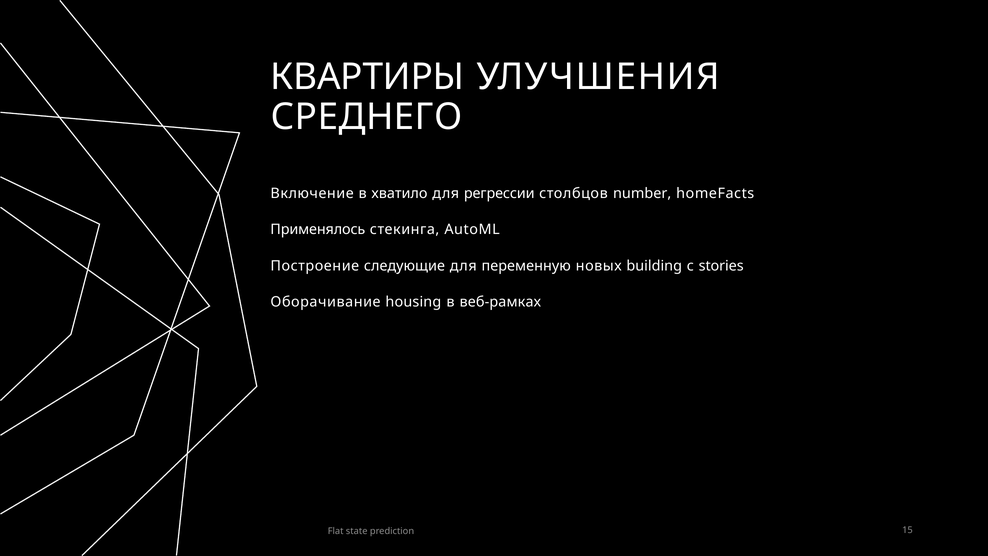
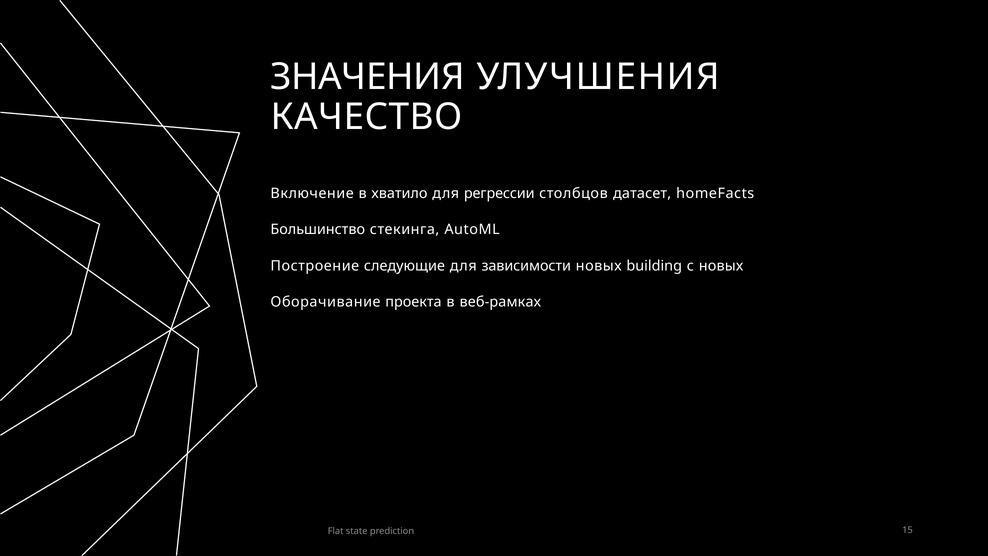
КВАРТИРЫ: КВАРТИРЫ -> ЗНАЧЕНИЯ (367, 77)
СРЕДНЕГО: СРЕДНЕГО -> КАЧЕСТВО (367, 117)
number: number -> датасет (642, 193)
Применялось: Применялось -> Большинство (318, 230)
переменную: переменную -> зависимости (526, 266)
с stories: stories -> новых (721, 266)
housing: housing -> проекта (413, 302)
